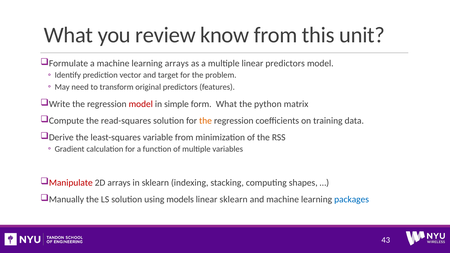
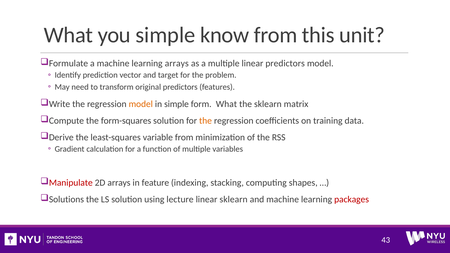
you review: review -> simple (165, 35)
model colour: red -> orange (141, 104)
the python: python -> sklearn (268, 104)
read-squares: read-squares -> form-squares (126, 121)
in sklearn: sklearn -> feature (155, 183)
Manually: Manually -> Solutions (66, 199)
models: models -> lecture (180, 199)
packages colour: blue -> red (352, 199)
